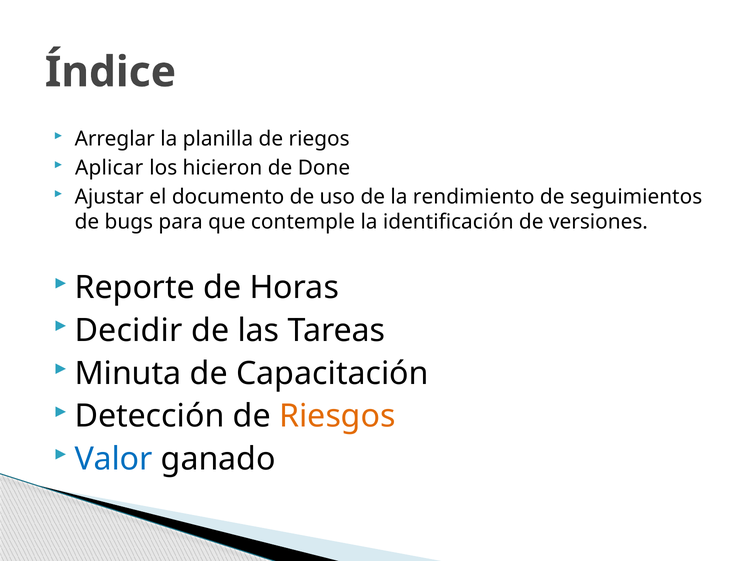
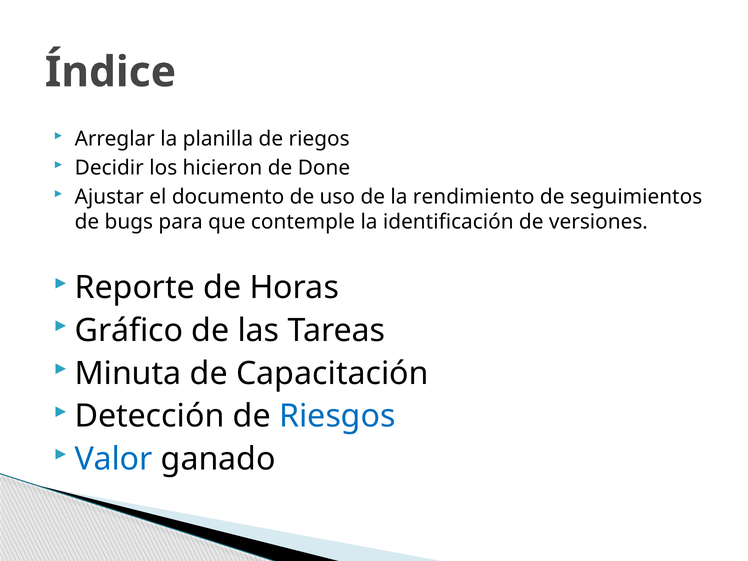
Aplicar: Aplicar -> Decidir (109, 168)
Decidir: Decidir -> Gráfico (129, 331)
Riesgos colour: orange -> blue (337, 416)
